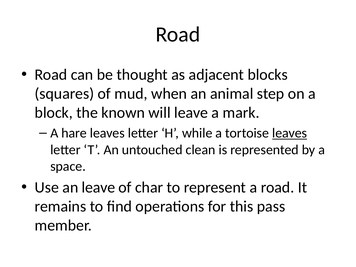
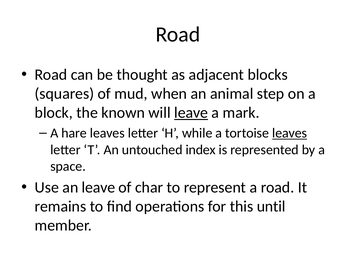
leave underline: none -> present (191, 113)
clean: clean -> index (201, 150)
pass: pass -> until (271, 206)
